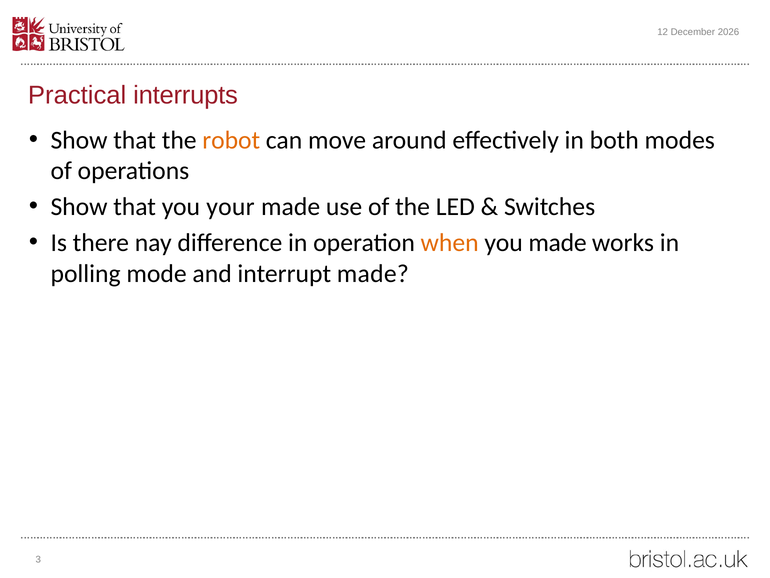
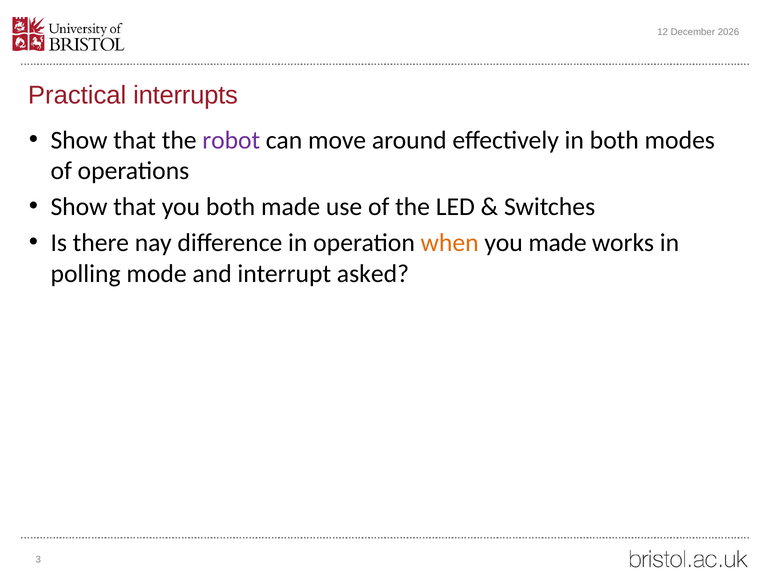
robot colour: orange -> purple (231, 140)
you your: your -> both (231, 207)
interrupt made: made -> asked (373, 273)
